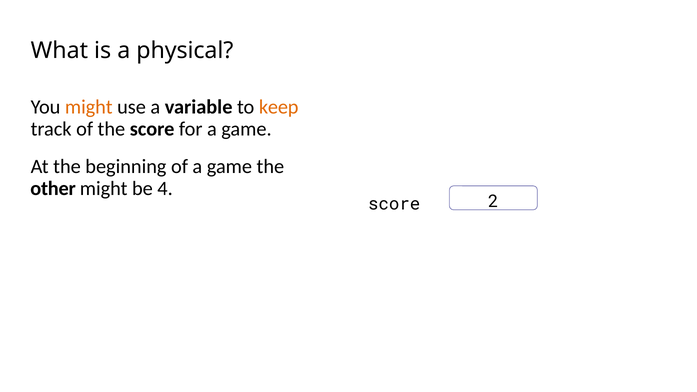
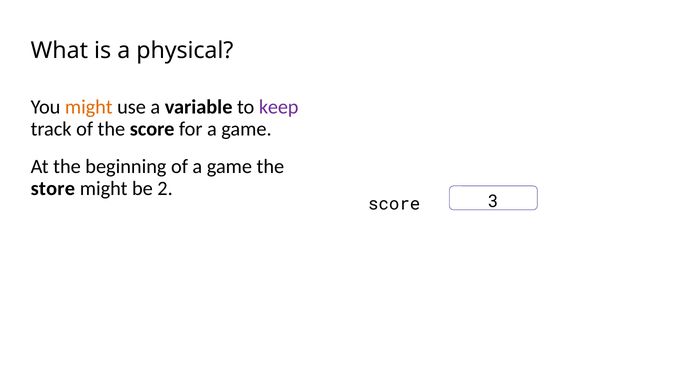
keep colour: orange -> purple (279, 107)
other: other -> store (53, 188)
4: 4 -> 2 (165, 188)
2: 2 -> 3 (493, 201)
